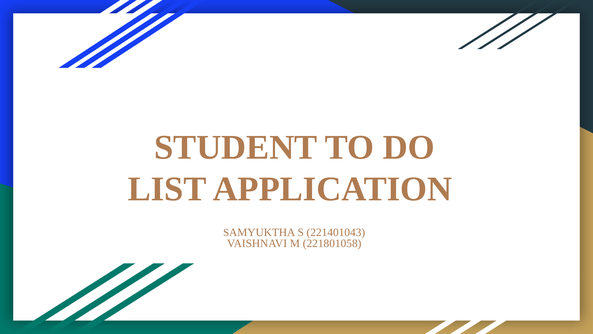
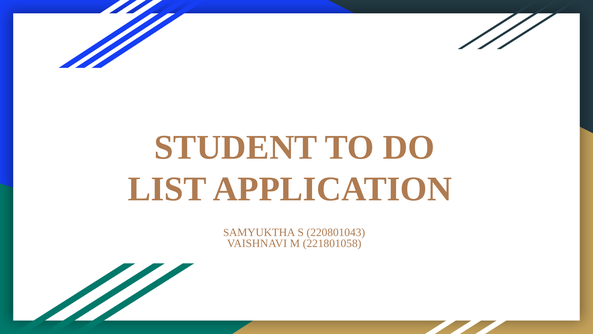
221401043: 221401043 -> 220801043 (336, 232)
